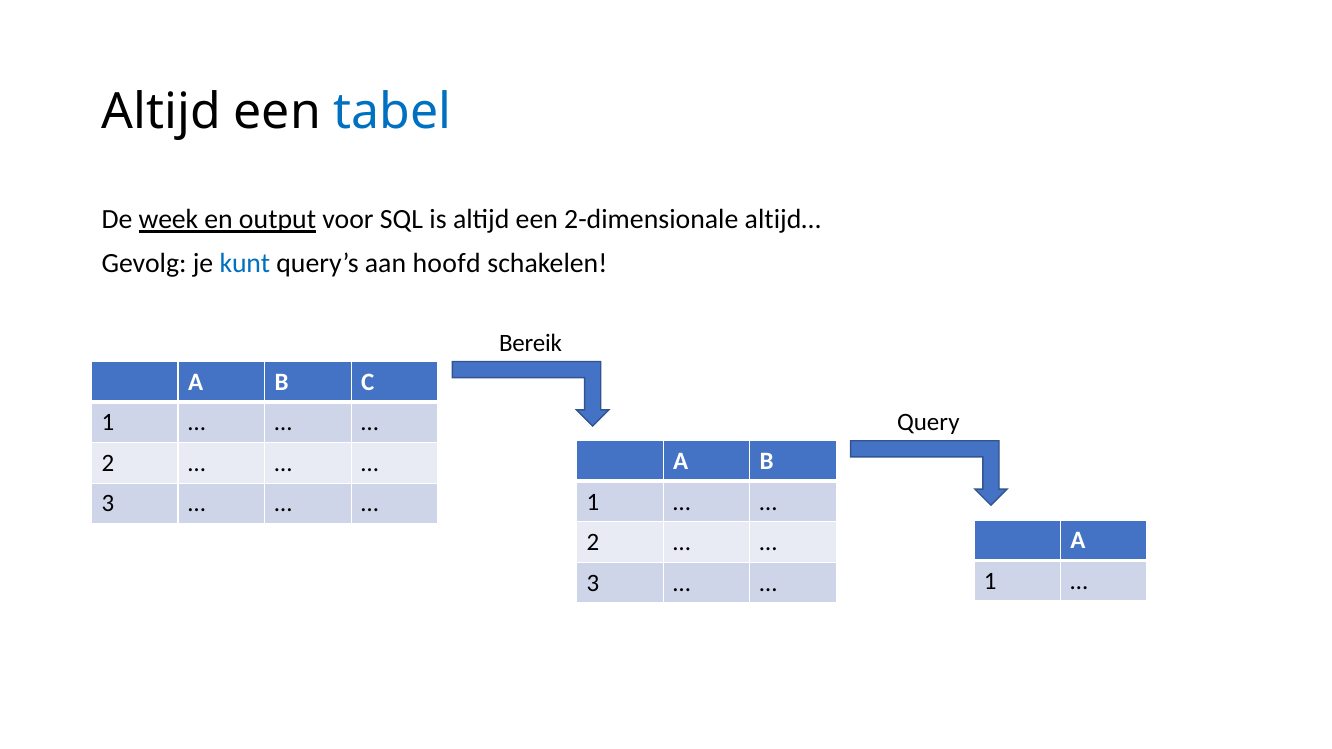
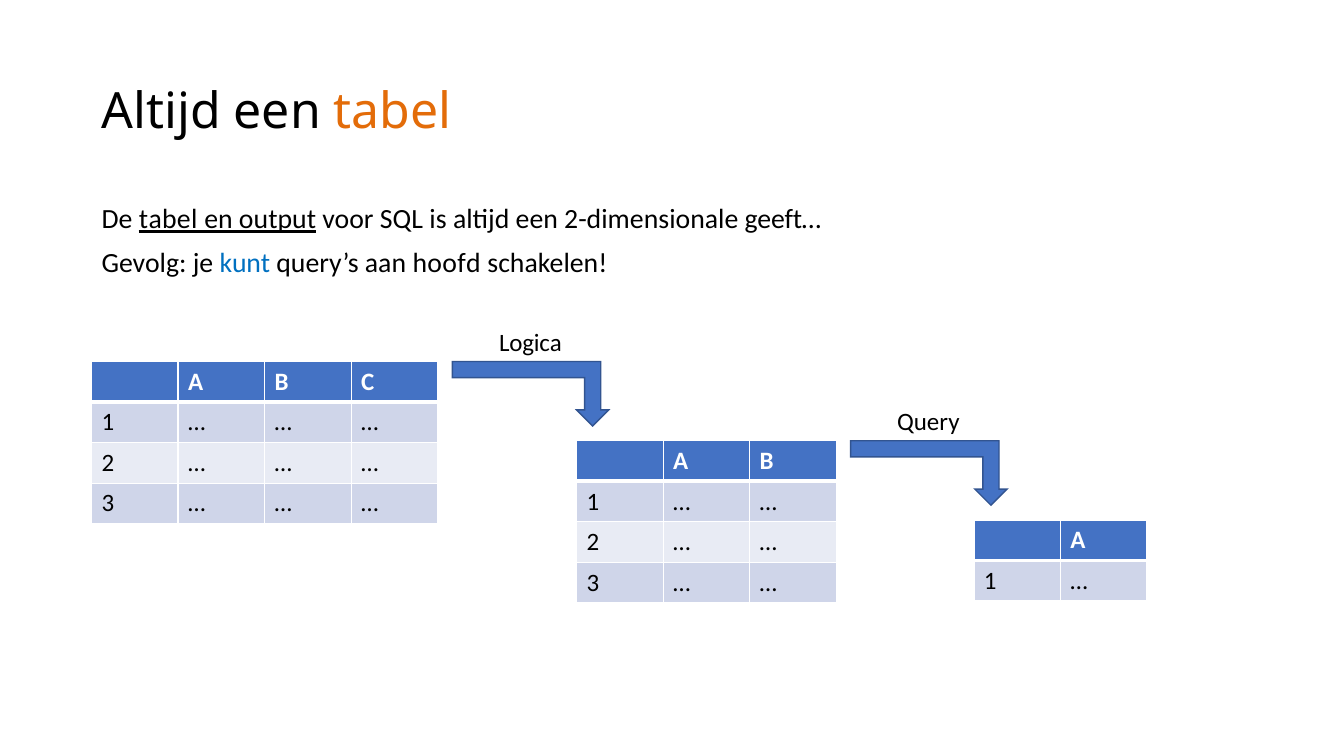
tabel colour: blue -> orange (393, 112)
De week: week -> tabel (168, 219)
altijd…: altijd… -> geeft… (783, 219)
Bereik: Bereik -> Logica (530, 343)
